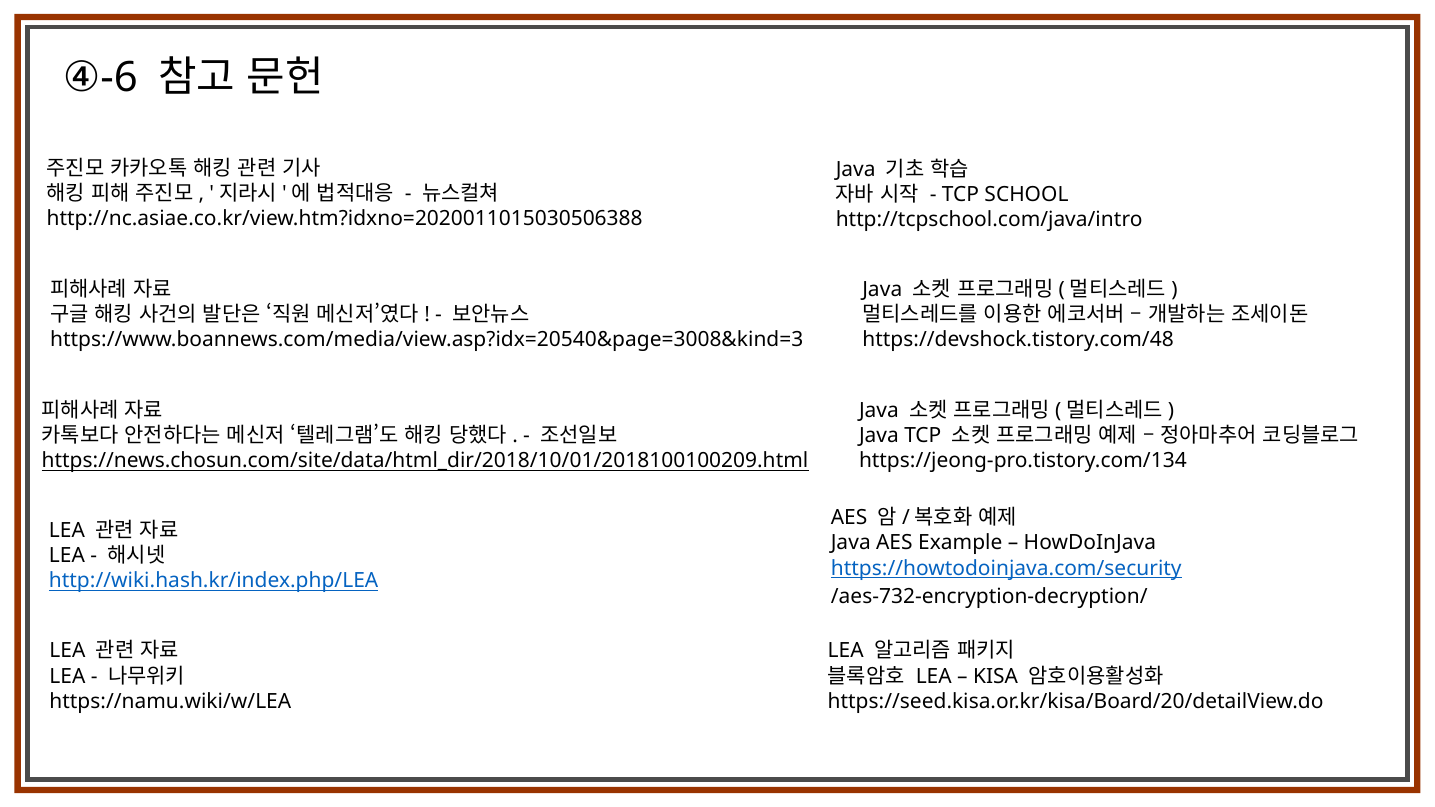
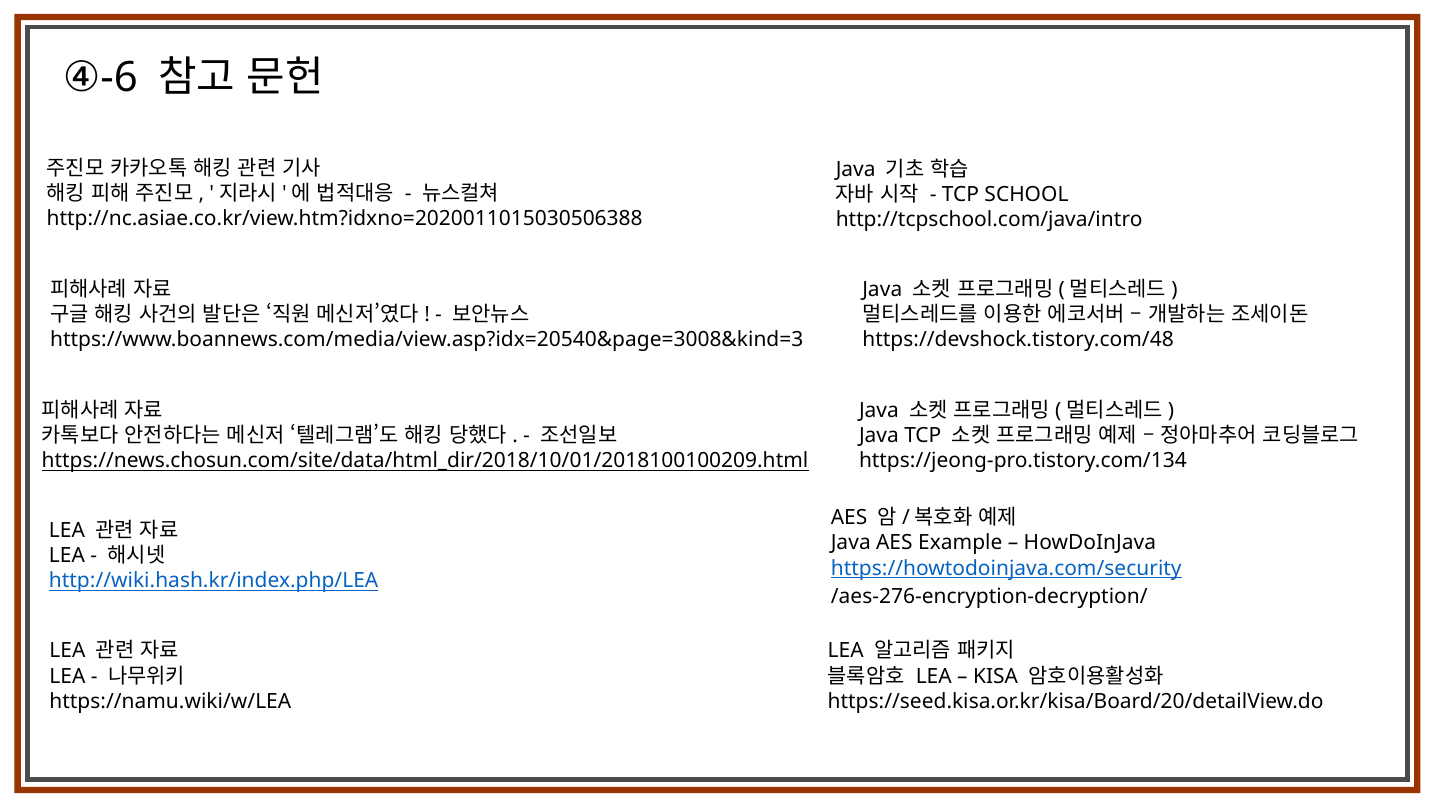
/aes-732-encryption-decryption/: /aes-732-encryption-decryption/ -> /aes-276-encryption-decryption/ (989, 597)
